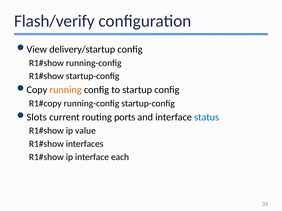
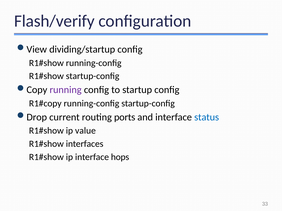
delivery/startup: delivery/startup -> dividing/startup (82, 49)
running colour: orange -> purple (66, 90)
Slots: Slots -> Drop (37, 117)
each: each -> hops (120, 157)
